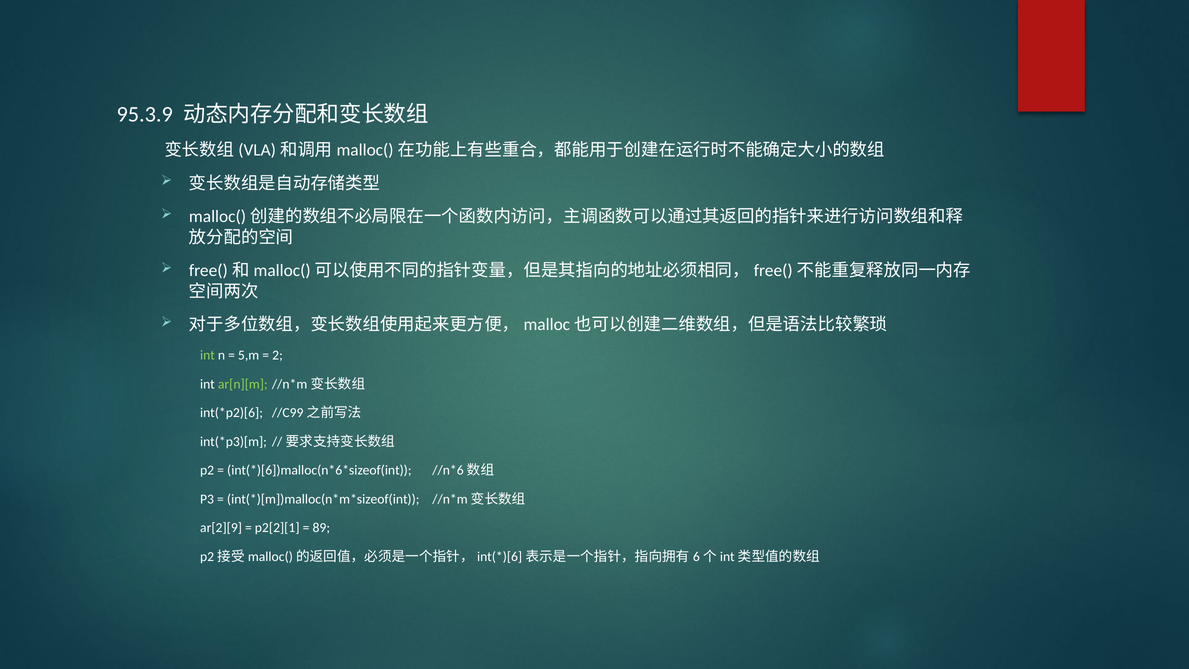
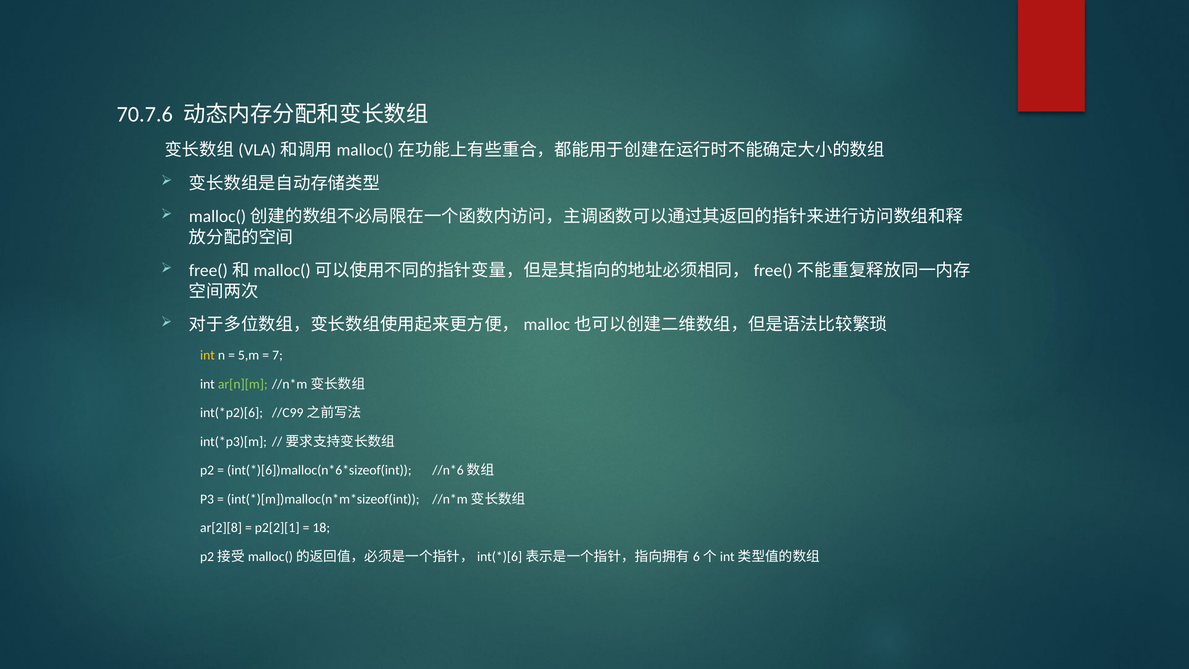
95.3.9: 95.3.9 -> 70.7.6 (145, 114)
int colour: light green -> yellow (207, 355)
2: 2 -> 7 (277, 355)
ar[2][9: ar[2][9 -> ar[2][8 (221, 528)
89: 89 -> 18 (321, 528)
